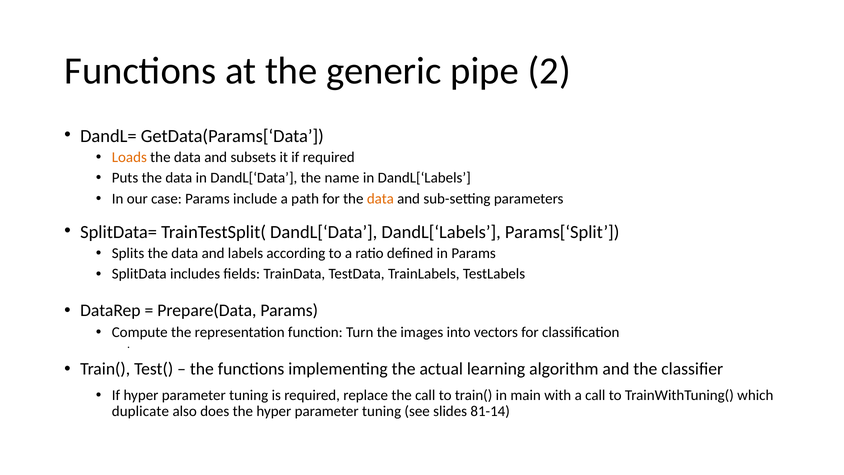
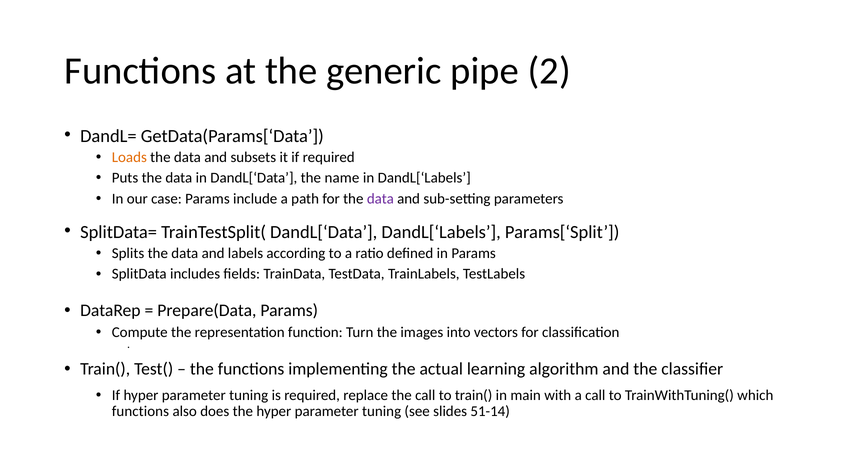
data colour: orange -> purple (380, 198)
duplicate: duplicate -> functions (140, 411)
81-14: 81-14 -> 51-14 (490, 411)
